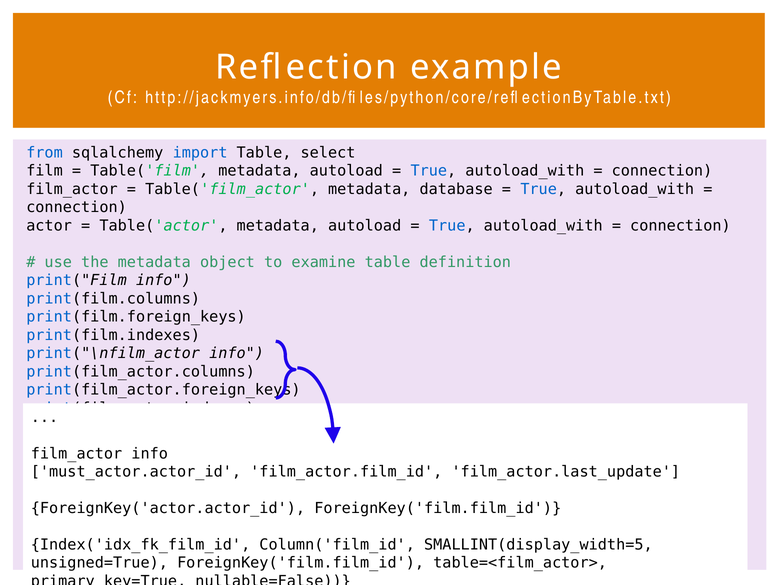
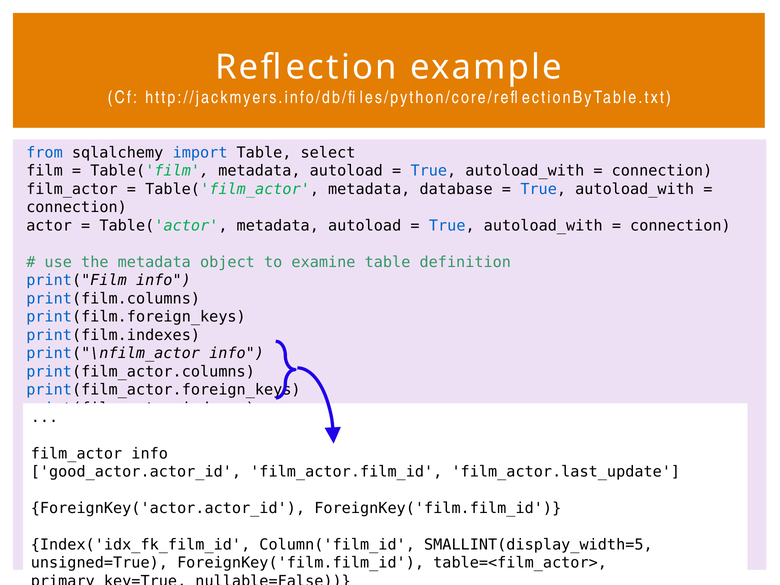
must_actor.actor_id: must_actor.actor_id -> good_actor.actor_id (136, 472)
